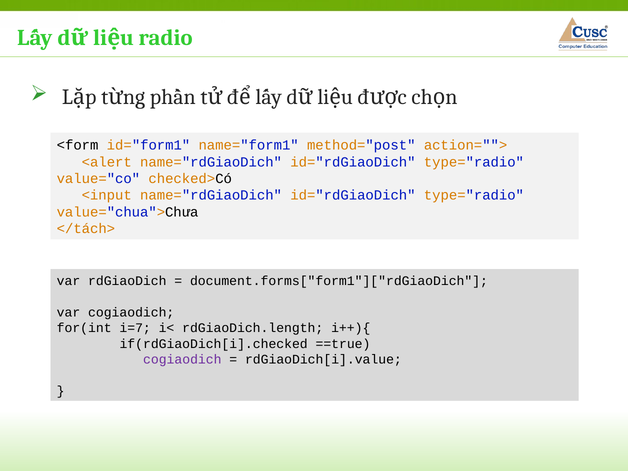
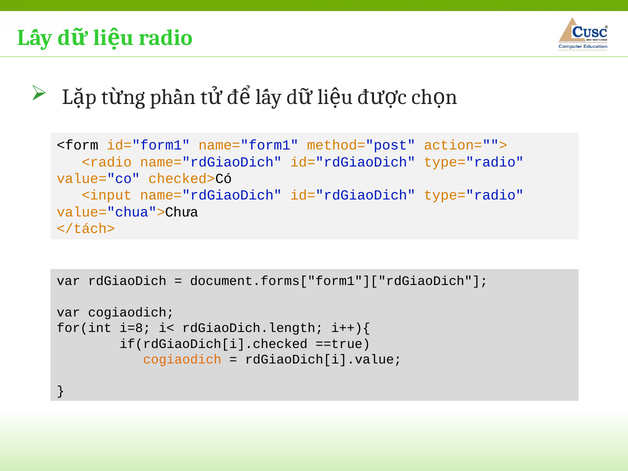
<alert: <alert -> <radio (107, 162)
i=7: i=7 -> i=8 (135, 328)
cogiaodich colour: purple -> orange (182, 359)
